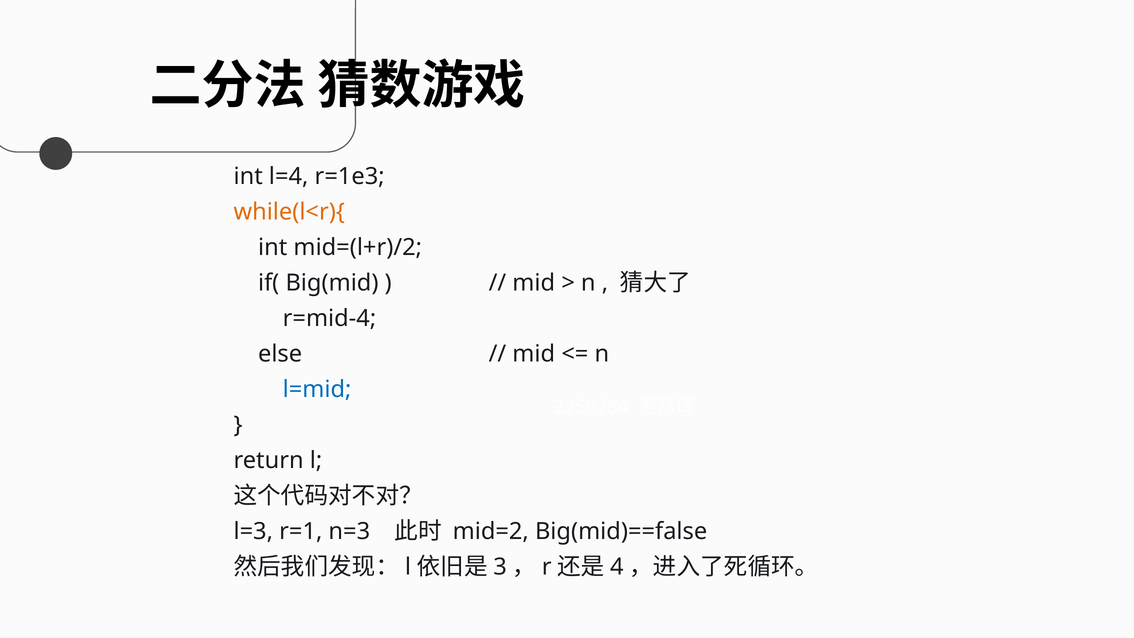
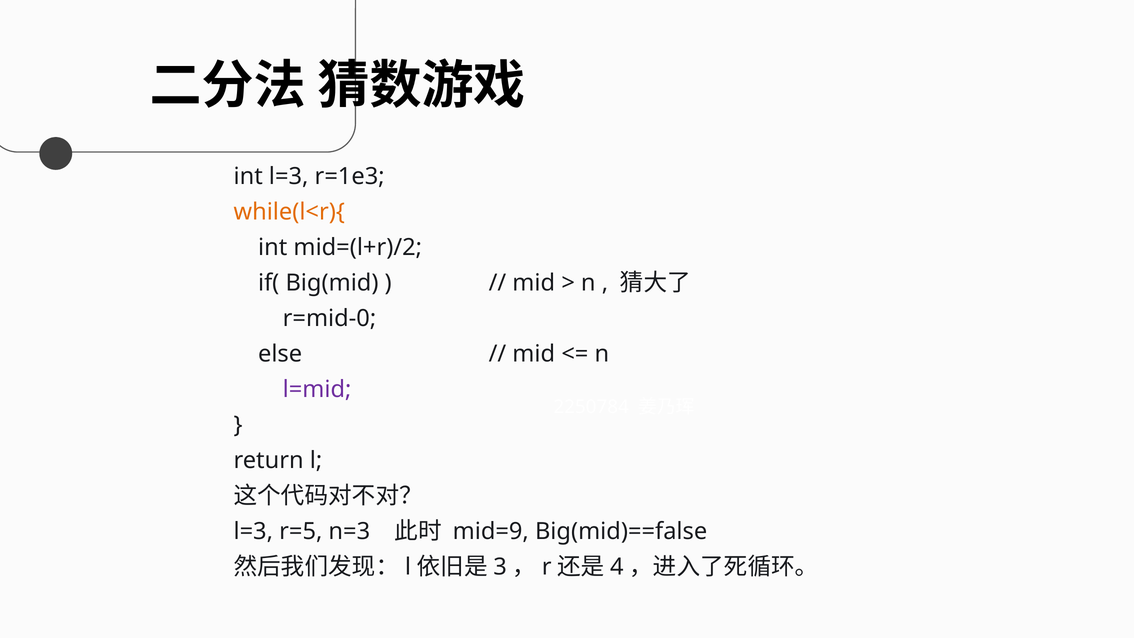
int l=4: l=4 -> l=3 (289, 177)
r=mid-4: r=mid-4 -> r=mid-0 (329, 318)
l=mid colour: blue -> purple (317, 389)
r=1: r=1 -> r=5 (301, 531)
mid=2: mid=2 -> mid=9 (491, 531)
